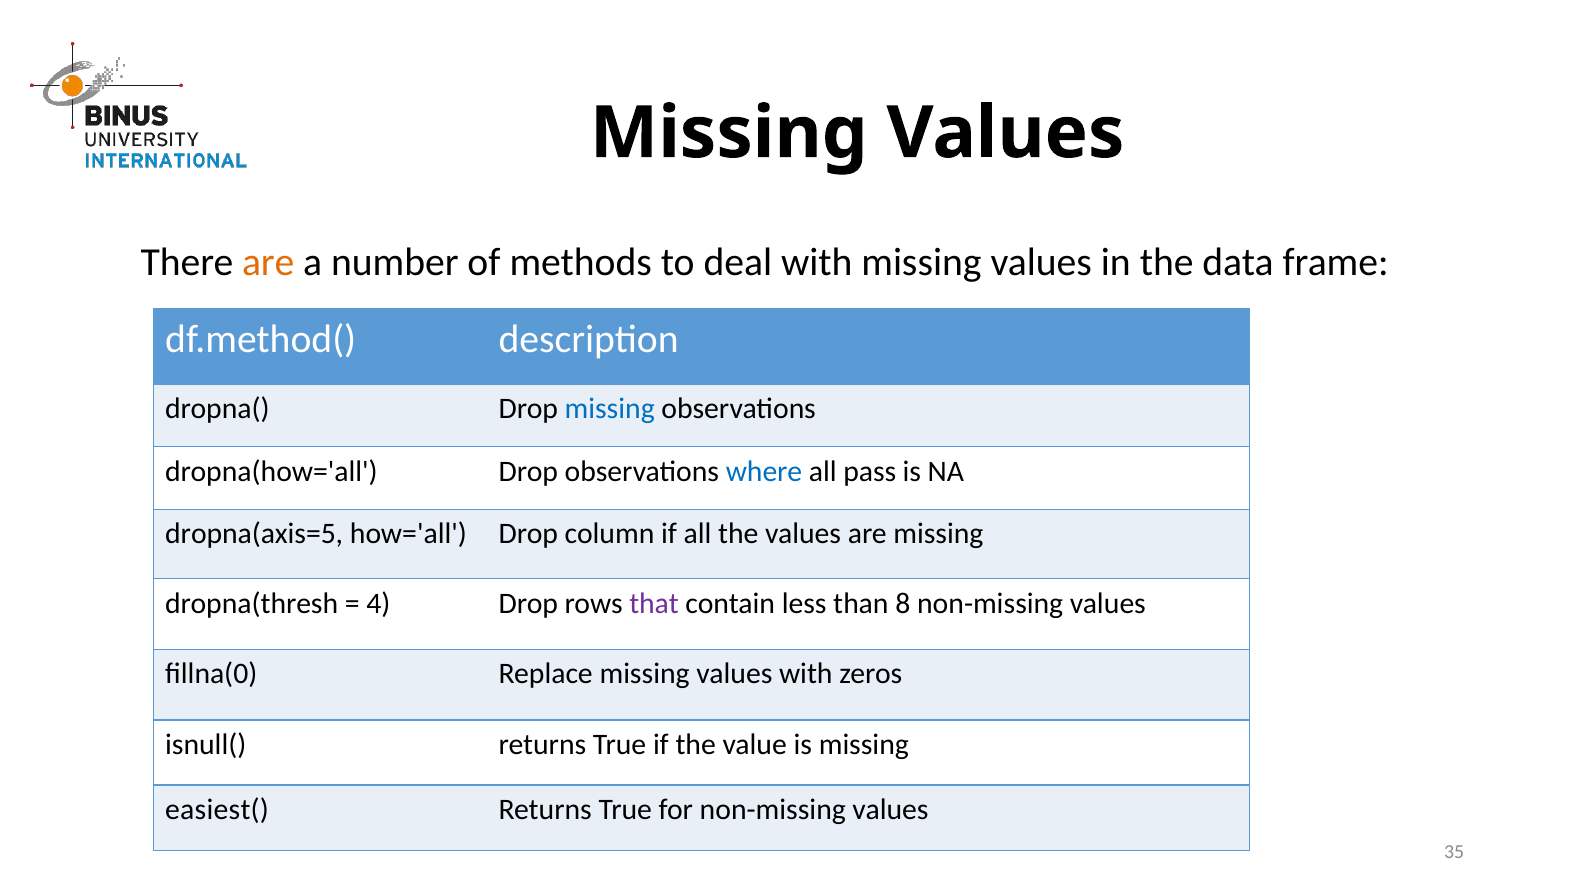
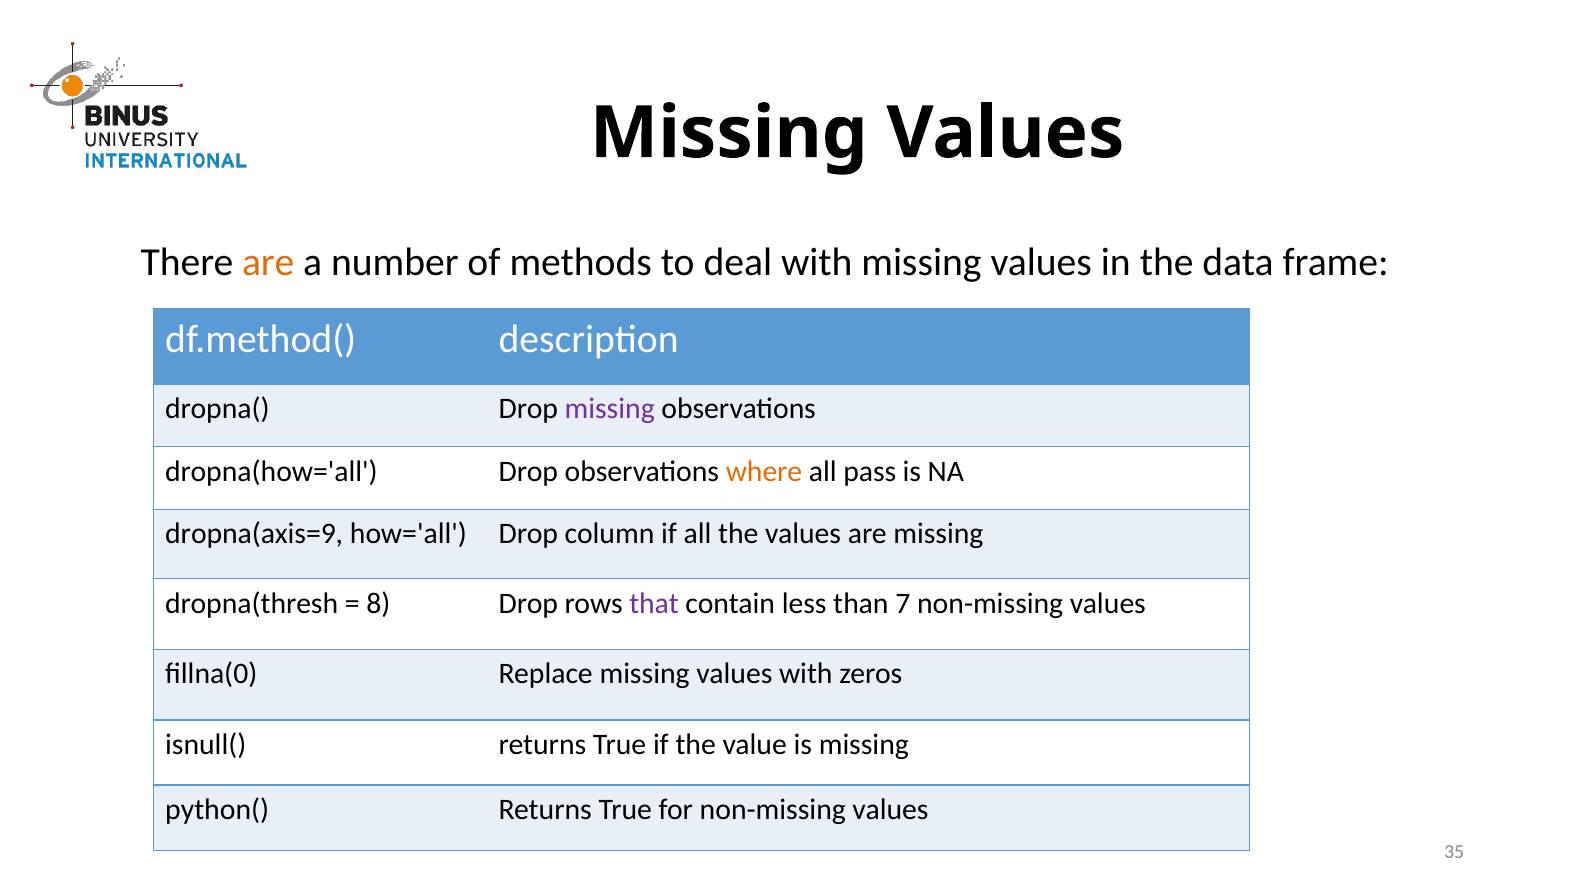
missing colour: blue -> purple (610, 408)
where colour: blue -> orange (764, 471)
dropna(axis=5: dropna(axis=5 -> dropna(axis=9 (254, 534)
4: 4 -> 8 (378, 603)
8: 8 -> 7 (903, 603)
easiest(: easiest( -> python( (217, 809)
